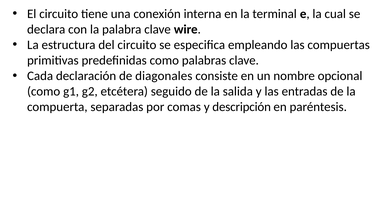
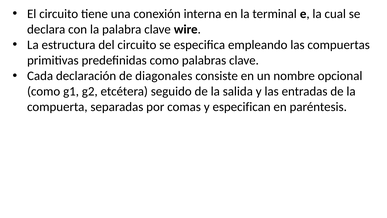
descripción: descripción -> especifican (242, 107)
